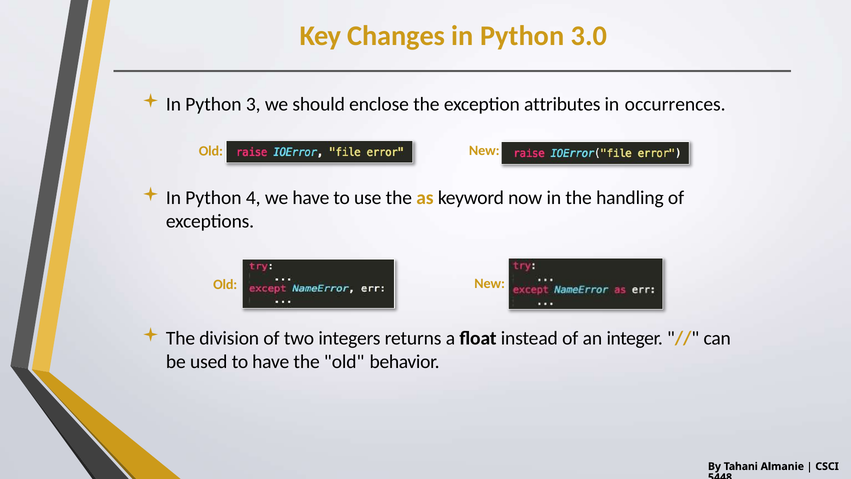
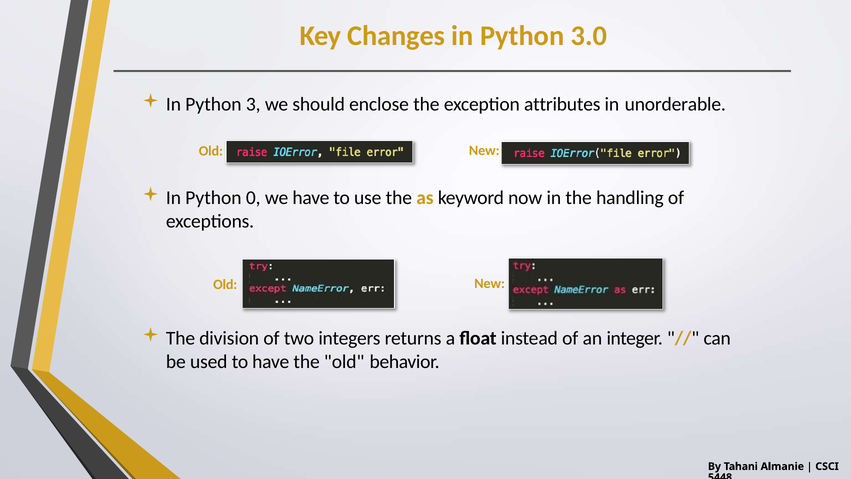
occurrences: occurrences -> unorderable (675, 104)
4: 4 -> 0 (253, 198)
